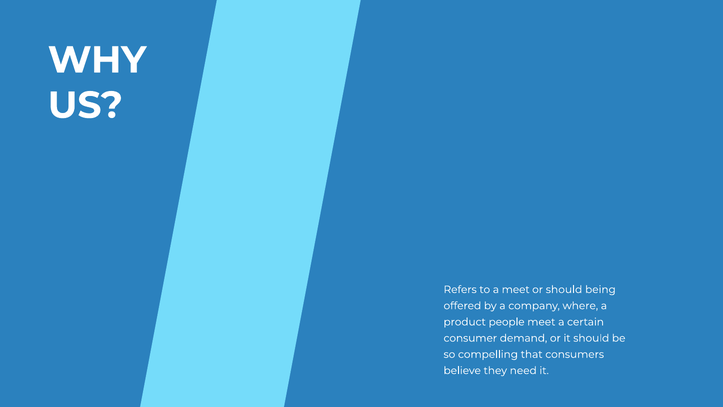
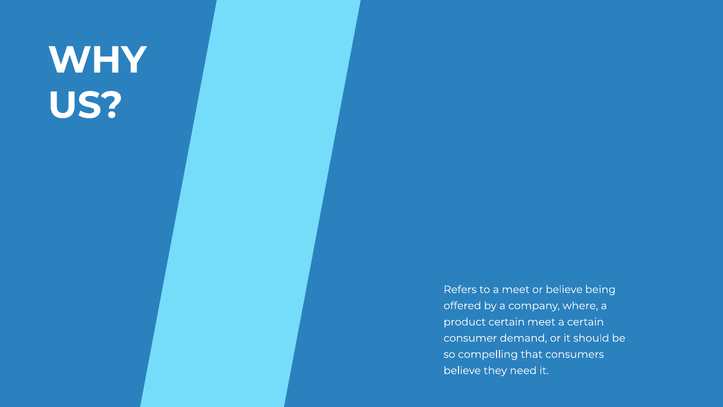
or should: should -> believe (564, 289)
product people: people -> certain (507, 322)
